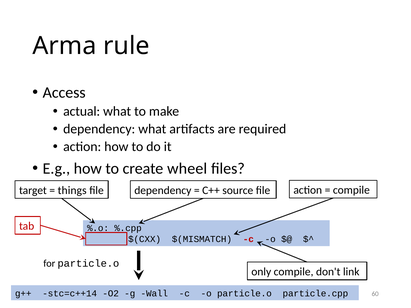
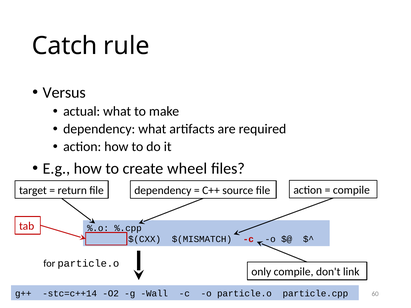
Arma: Arma -> Catch (65, 46)
Access: Access -> Versus (64, 93)
things: things -> return (72, 190)
